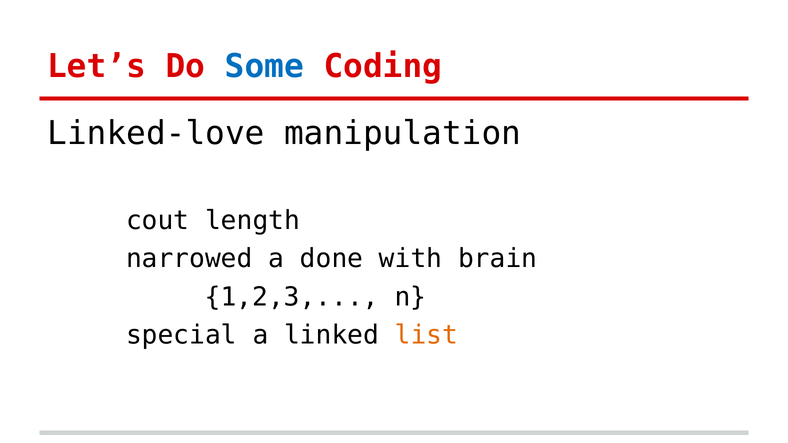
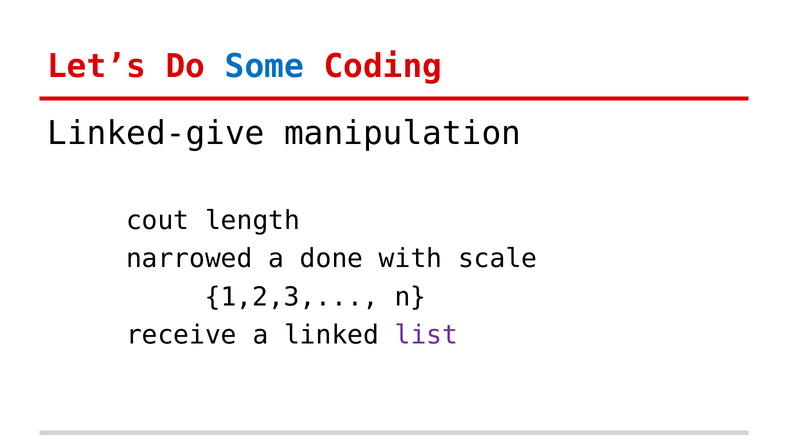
Linked-love: Linked-love -> Linked-give (156, 133)
brain: brain -> scale (498, 259)
special: special -> receive (181, 335)
list colour: orange -> purple (426, 335)
